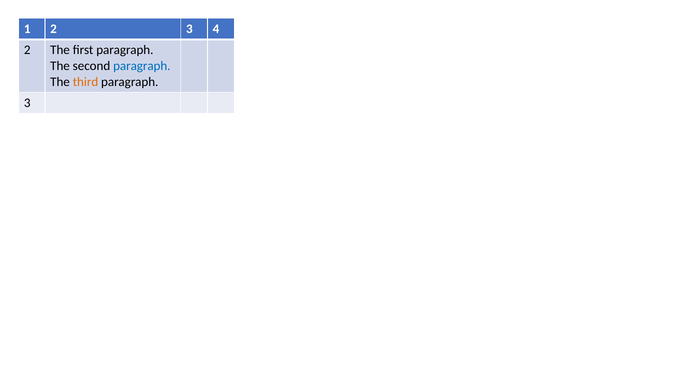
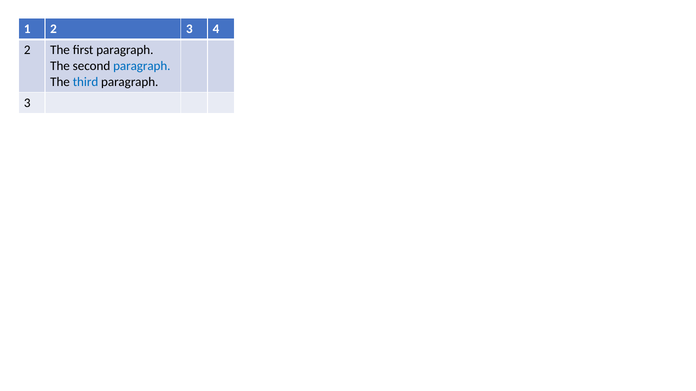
third colour: orange -> blue (86, 82)
